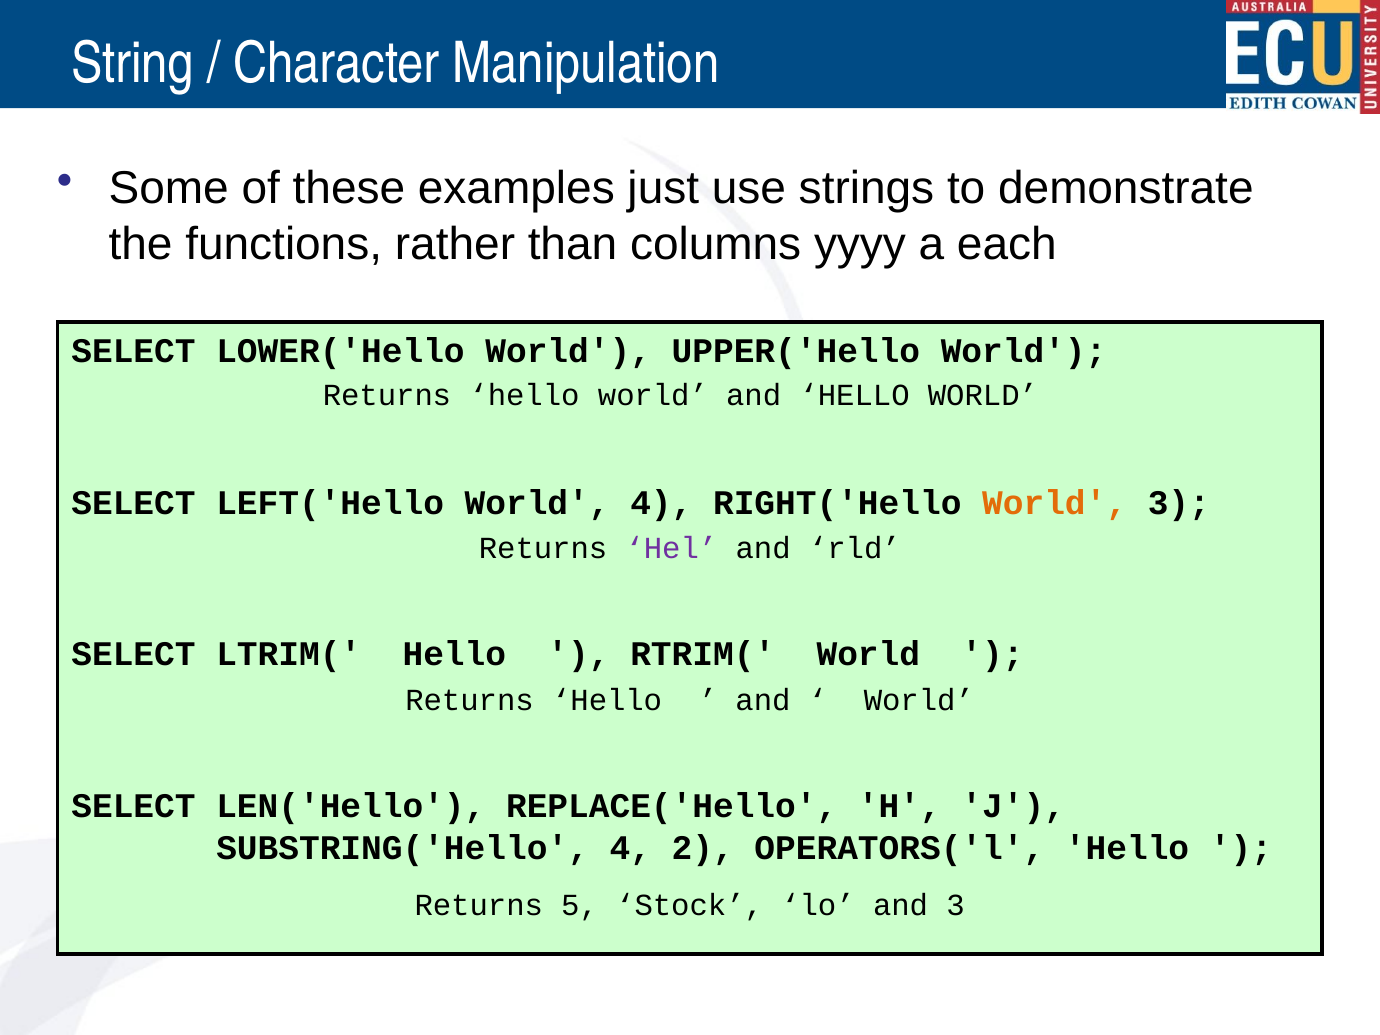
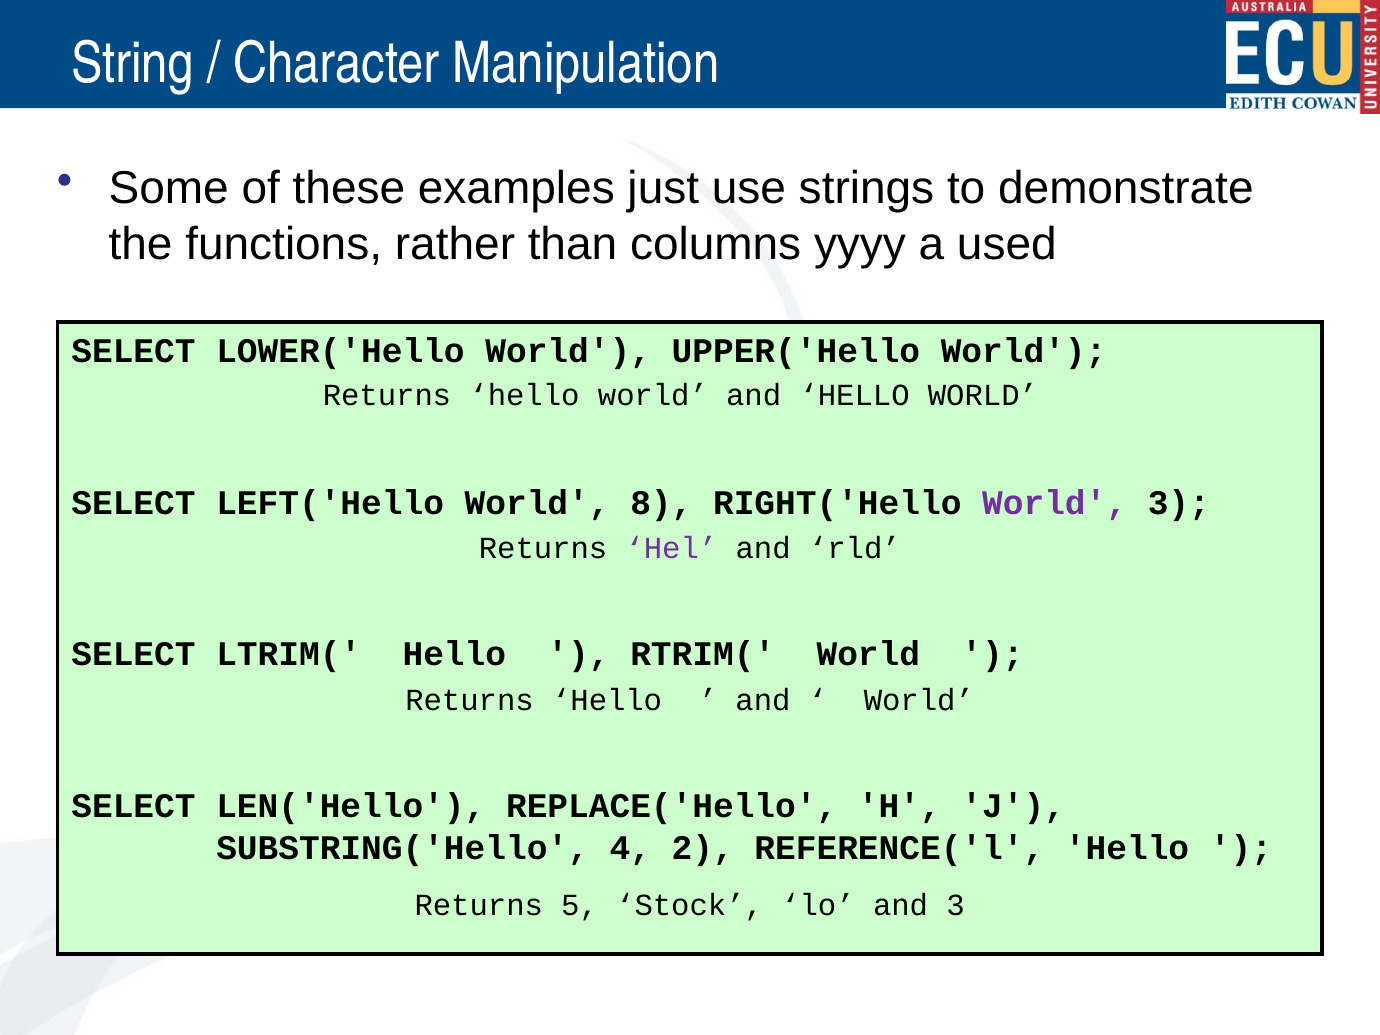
each: each -> used (1007, 244)
World 4: 4 -> 8 (661, 503)
World colour: orange -> purple (1055, 503)
OPERATORS('l: OPERATORS('l -> REFERENCE('l (899, 848)
